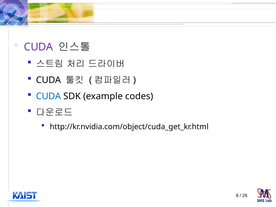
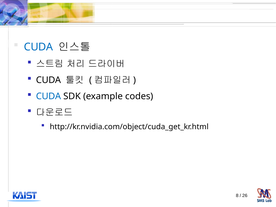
CUDA colour: purple -> blue (38, 47)
